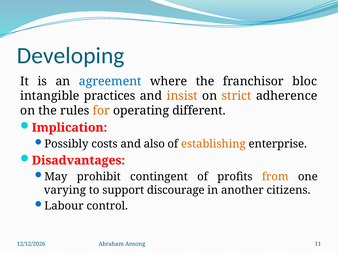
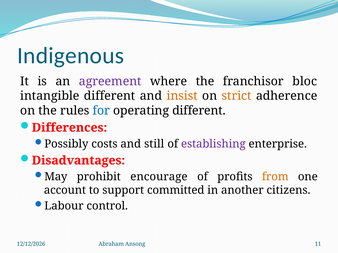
Developing: Developing -> Indigenous (71, 56)
agreement colour: blue -> purple (110, 81)
intangible practices: practices -> different (110, 96)
for colour: orange -> blue (101, 111)
Implication: Implication -> Differences (70, 128)
also: also -> still (154, 144)
establishing colour: orange -> purple (213, 144)
contingent: contingent -> encourage (159, 177)
varying: varying -> account (65, 191)
discourage: discourage -> committed (176, 191)
